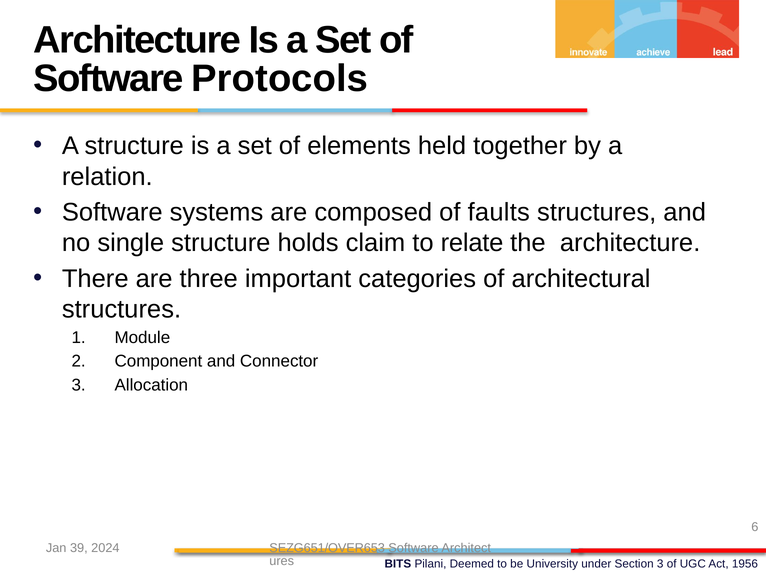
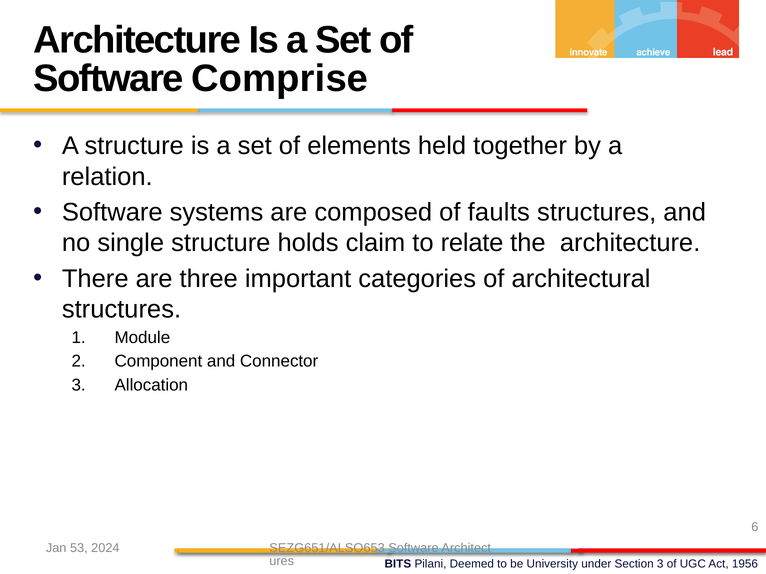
Protocols: Protocols -> Comprise (280, 79)
39: 39 -> 53 (79, 549)
SEZG651/OVER653: SEZG651/OVER653 -> SEZG651/ALSO653 (327, 549)
